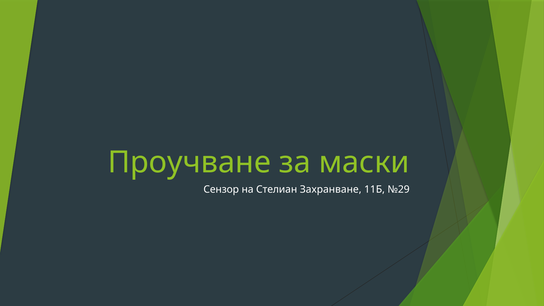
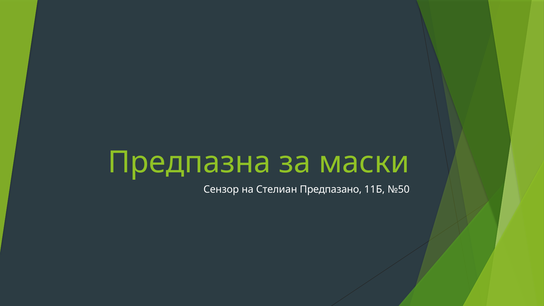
Проучване: Проучване -> Предпазна (189, 162)
Захранване: Захранване -> Предпазано (331, 190)
№29: №29 -> №50 (399, 190)
